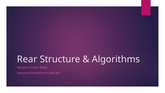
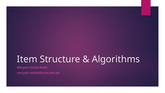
Rear: Rear -> Item (27, 59)
